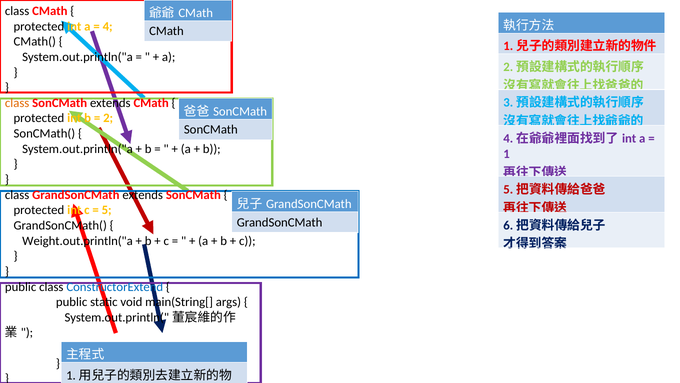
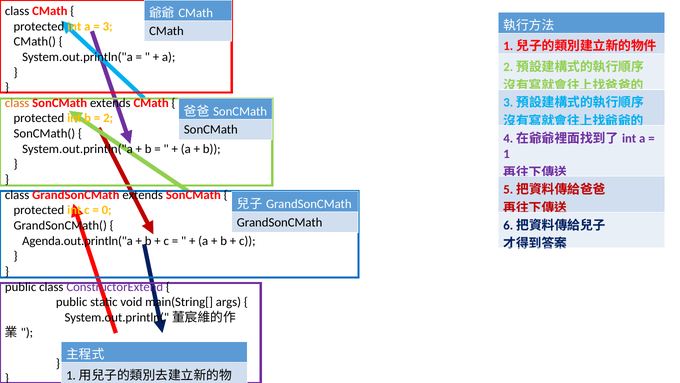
4: 4 -> 3 (108, 26)
5: 5 -> 0 (107, 210)
Weight.out.println("a: Weight.out.println("a -> Agenda.out.println("a (78, 241)
ConstructorExtend colour: blue -> purple (115, 286)
